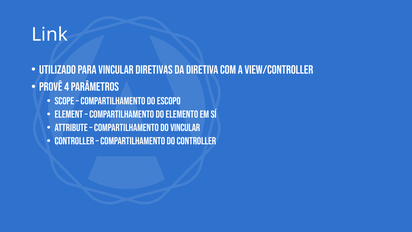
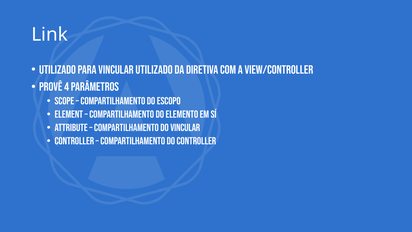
vincular Diretivas: Diretivas -> Utilizado (154, 70)
